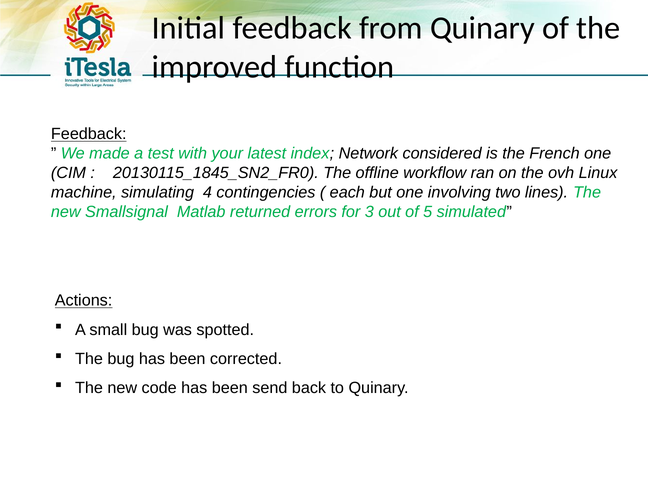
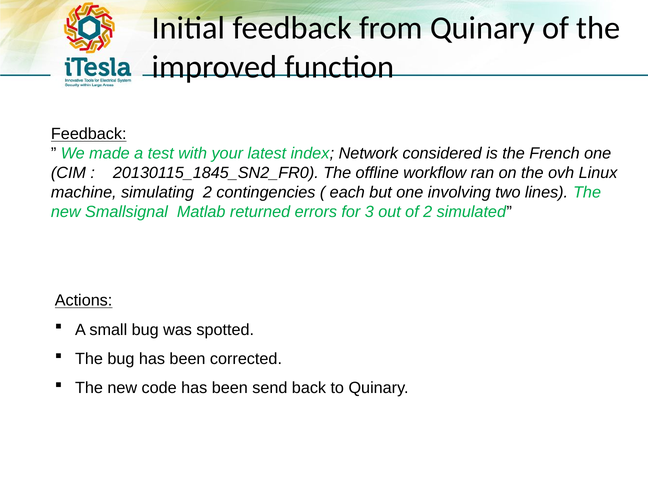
simulating 4: 4 -> 2 (207, 192)
of 5: 5 -> 2 (428, 212)
